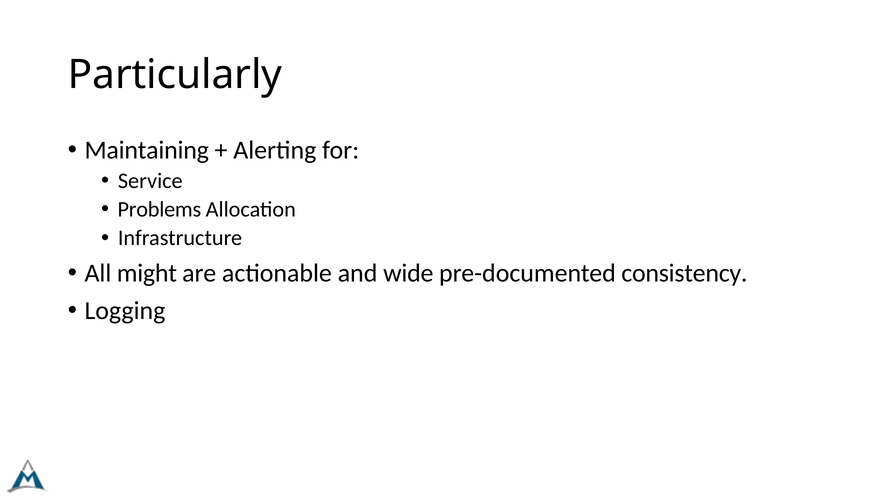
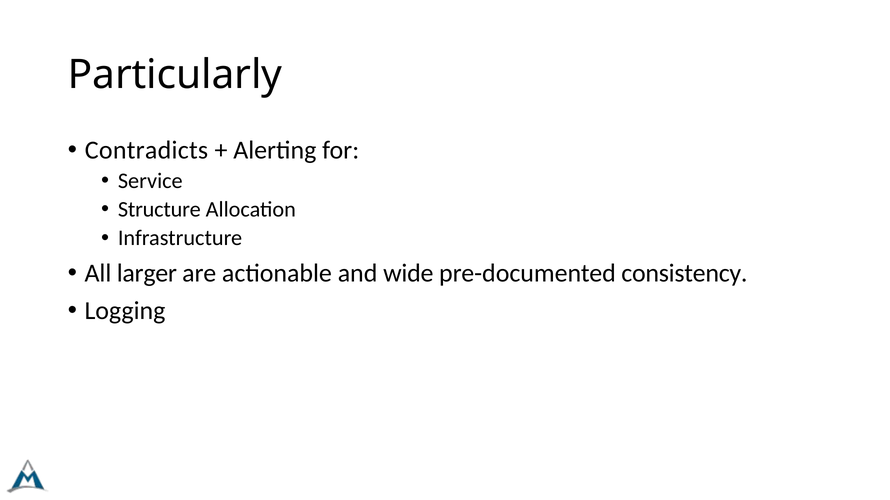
Maintaining: Maintaining -> Contradicts (146, 150)
Problems: Problems -> Structure (159, 210)
might: might -> larger (147, 274)
